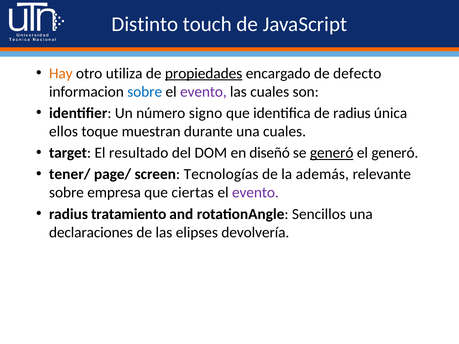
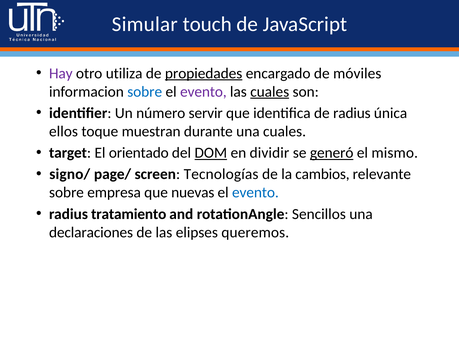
Distinto: Distinto -> Simular (145, 24)
Hay colour: orange -> purple (61, 73)
defecto: defecto -> móviles (357, 73)
cuales underline: none -> present (270, 92)
signo: signo -> servir (206, 113)
resultado: resultado -> orientado (139, 153)
DOM underline: none -> present (211, 153)
diseñó: diseñó -> dividir (269, 153)
el generó: generó -> mismo (395, 153)
tener/: tener/ -> signo/ (70, 174)
además: además -> cambios (322, 174)
ciertas: ciertas -> nuevas (193, 193)
evento colour: purple -> blue (255, 193)
devolvería: devolvería -> queremos (255, 232)
